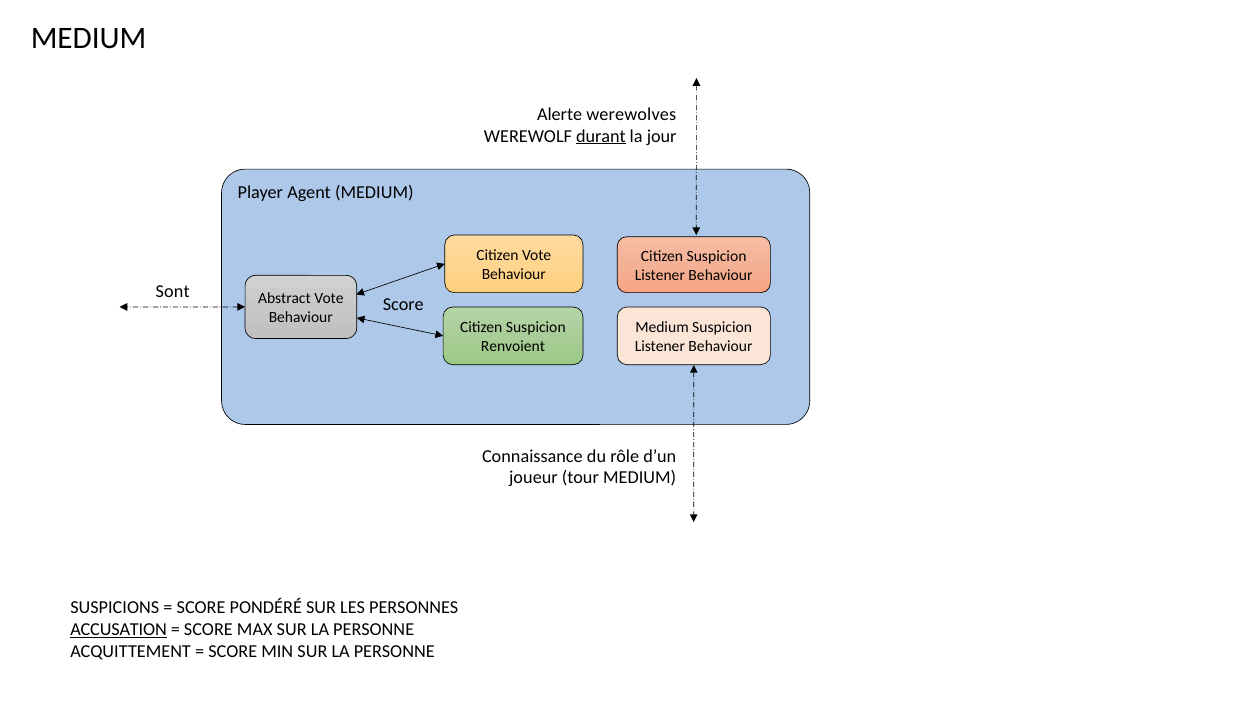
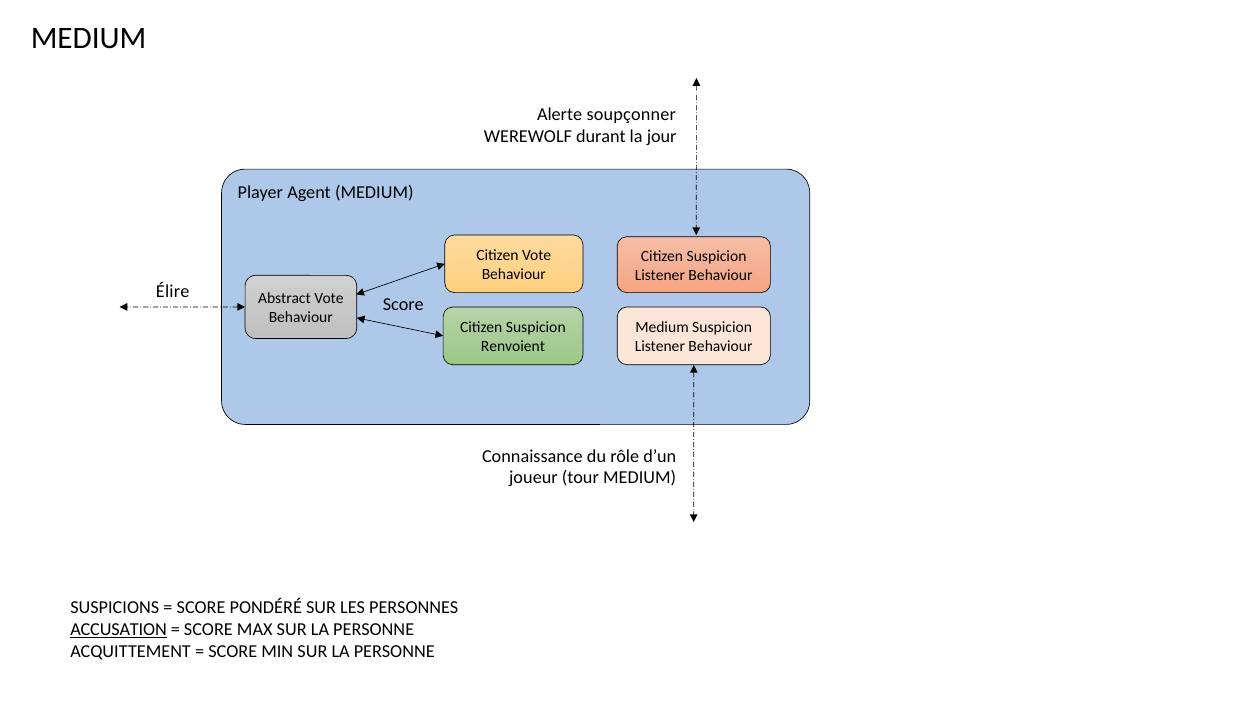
werewolves: werewolves -> soupçonner (631, 114)
durant underline: present -> none (601, 136)
Sont: Sont -> Élire (173, 292)
